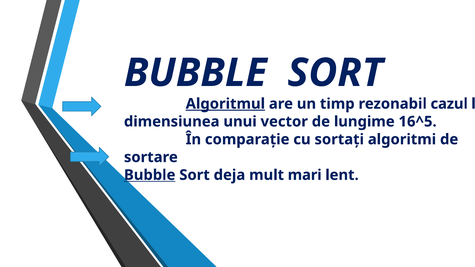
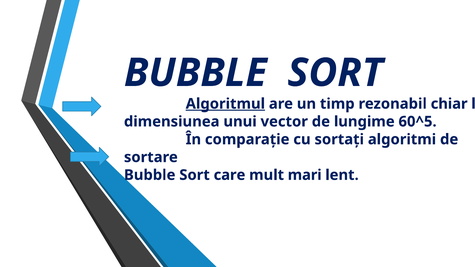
cazul: cazul -> chiar (449, 104)
16^5: 16^5 -> 60^5 (418, 122)
Bubble underline: present -> none (150, 175)
deja: deja -> care (229, 175)
